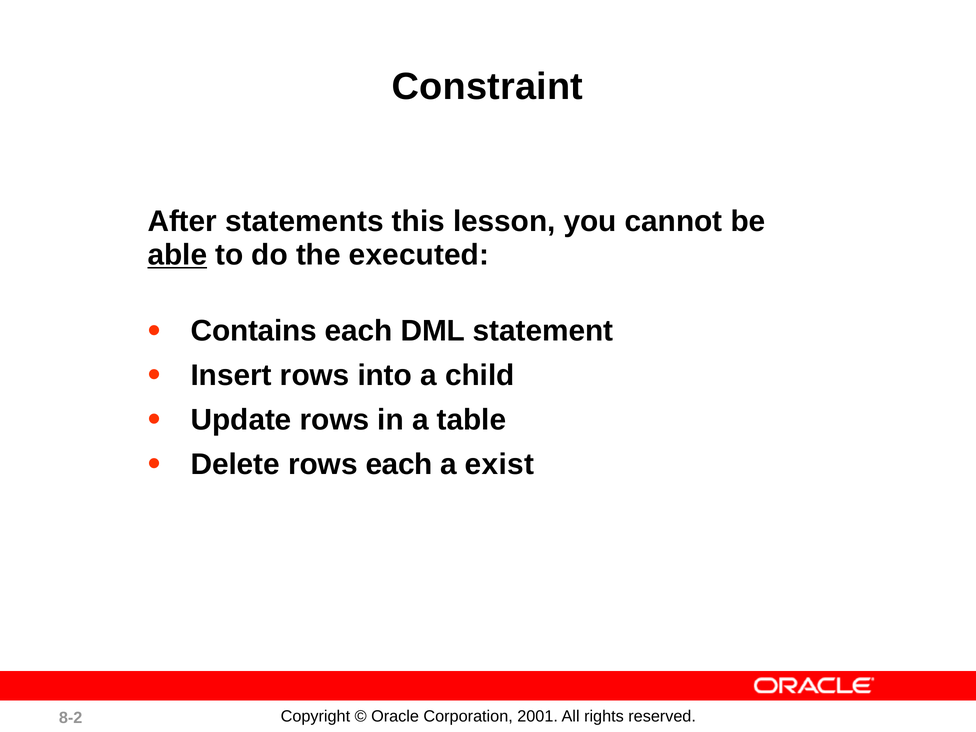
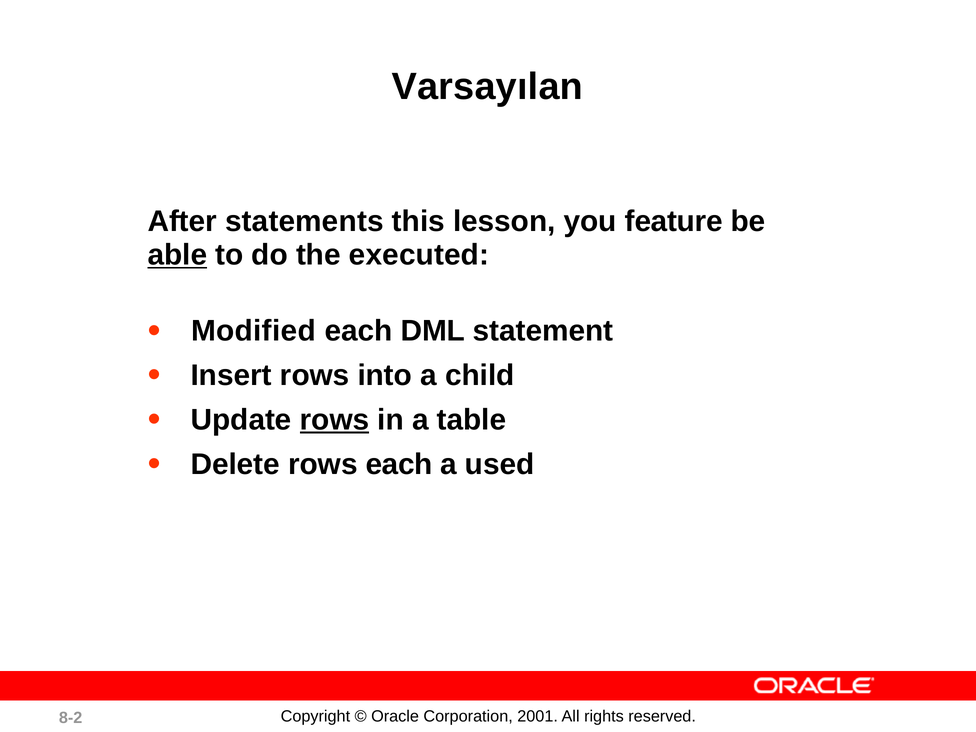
Constraint: Constraint -> Varsayılan (487, 87)
cannot: cannot -> feature (674, 221)
Contains: Contains -> Modified (253, 331)
rows underline: none -> present (335, 420)
exist: exist -> used (500, 464)
